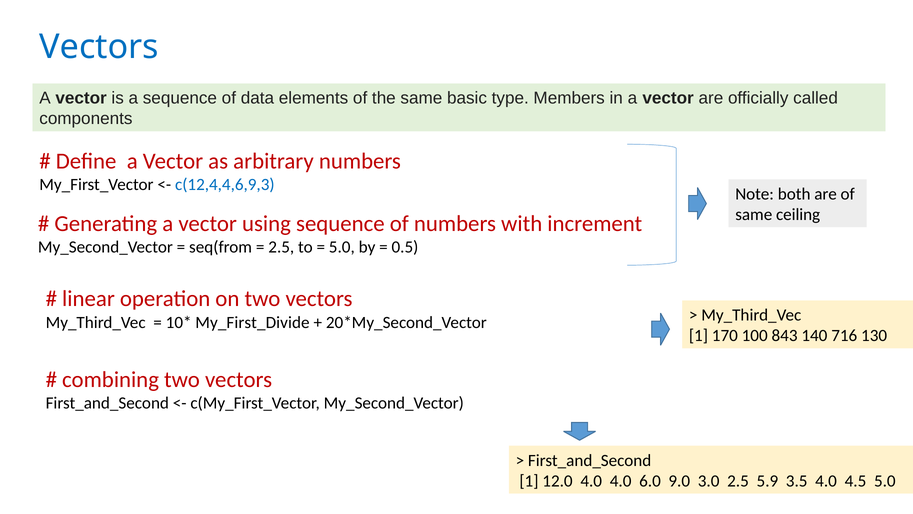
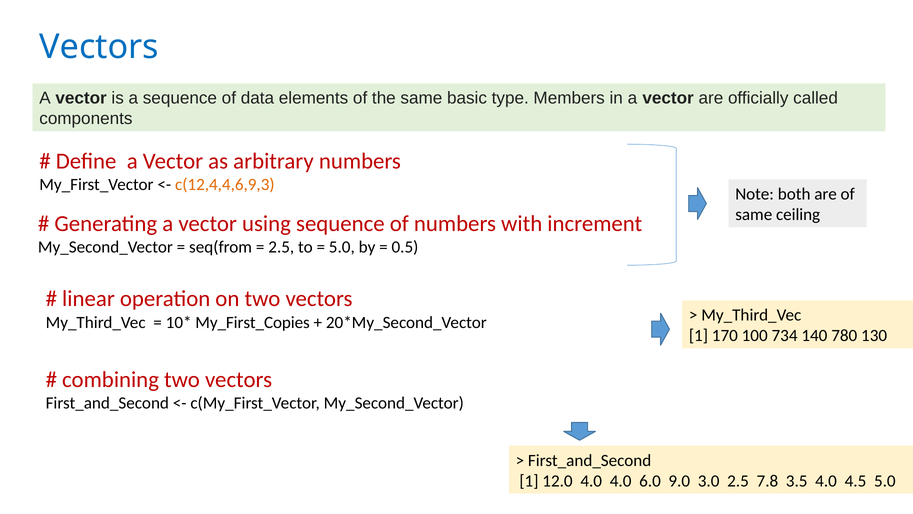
c(12,4,4,6,9,3 colour: blue -> orange (225, 185)
My_First_Divide: My_First_Divide -> My_First_Copies (253, 322)
843: 843 -> 734 (785, 336)
716: 716 -> 780 (844, 336)
5.9: 5.9 -> 7.8 (767, 481)
